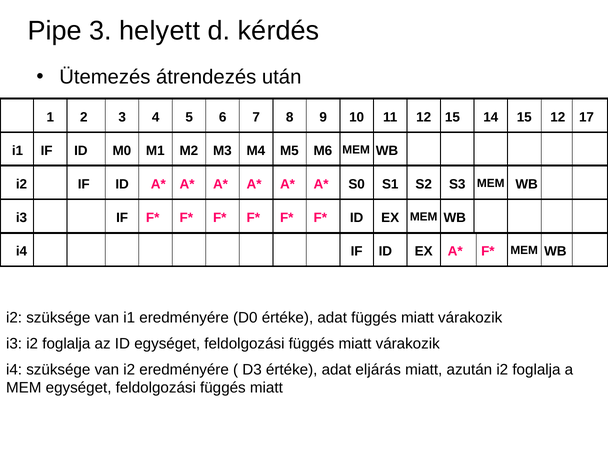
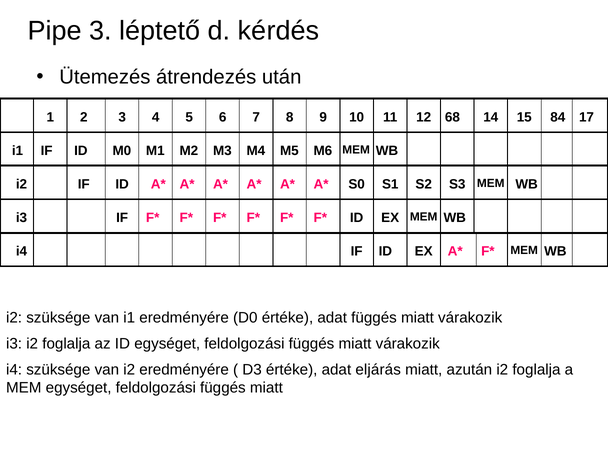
helyett: helyett -> léptető (160, 31)
12 15: 15 -> 68 (452, 117)
15 12: 12 -> 84 (558, 117)
